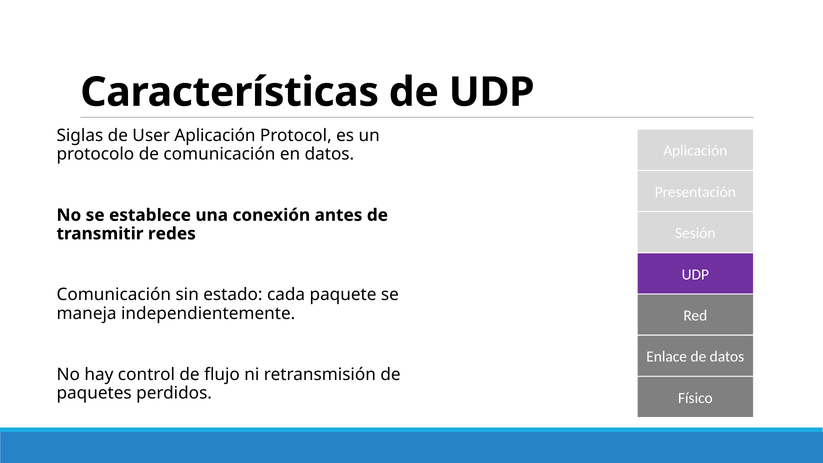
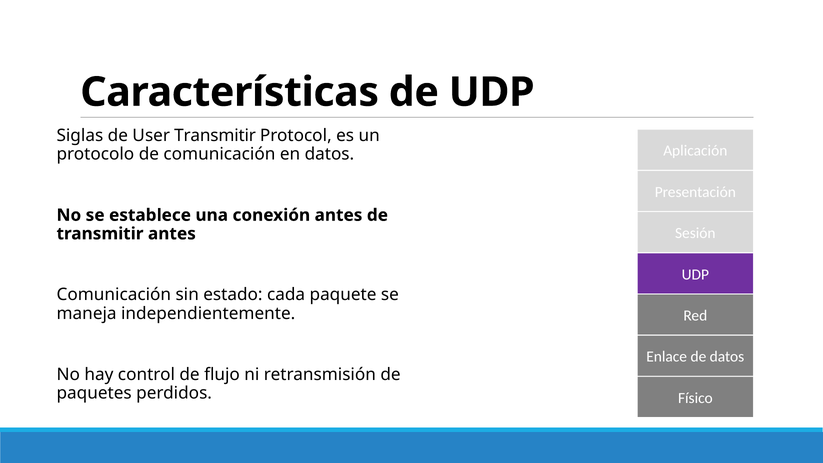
User Aplicación: Aplicación -> Transmitir (215, 136)
transmitir redes: redes -> antes (172, 234)
